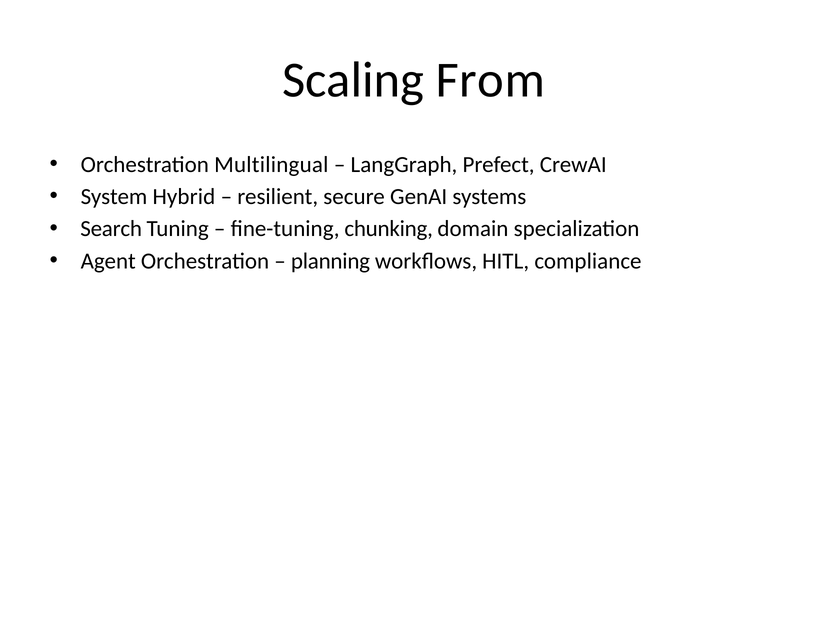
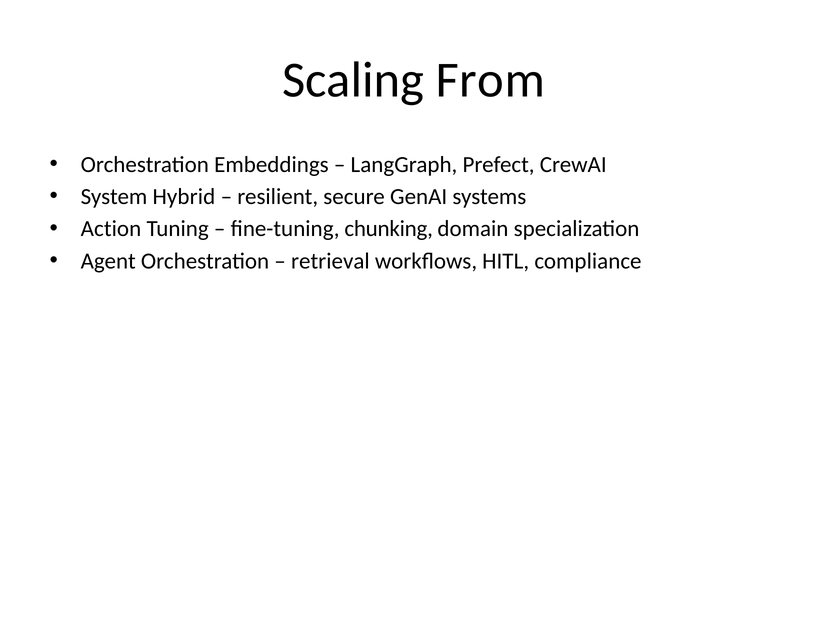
Multilingual: Multilingual -> Embeddings (271, 164)
Search: Search -> Action (111, 229)
planning: planning -> retrieval (330, 261)
